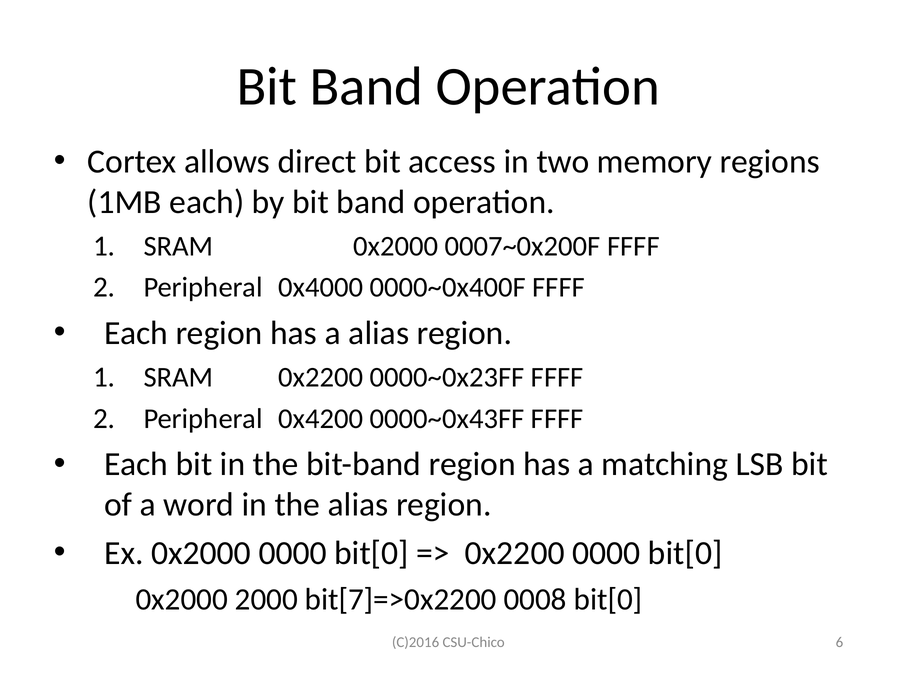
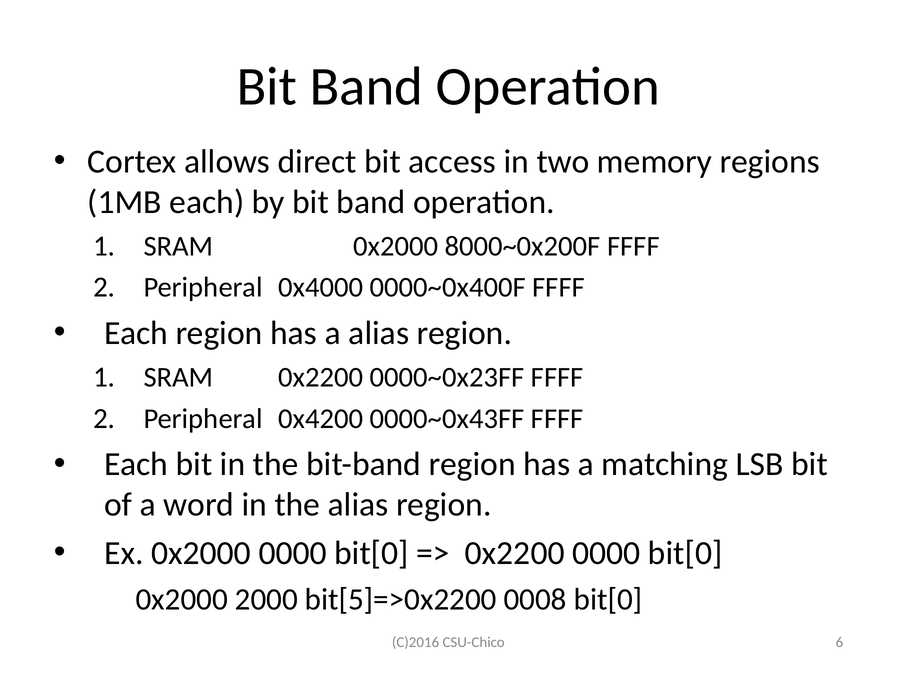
0007~0x200F: 0007~0x200F -> 8000~0x200F (523, 246)
bit[7]=>0x2200: bit[7]=>0x2200 -> bit[5]=>0x2200 (401, 599)
